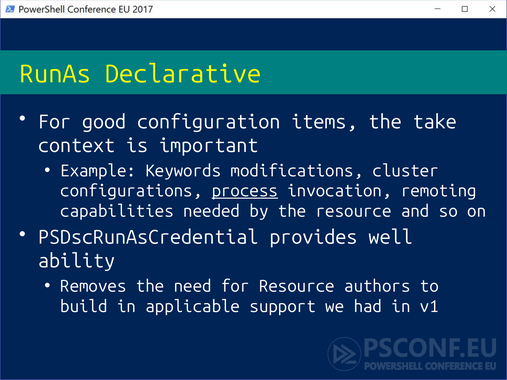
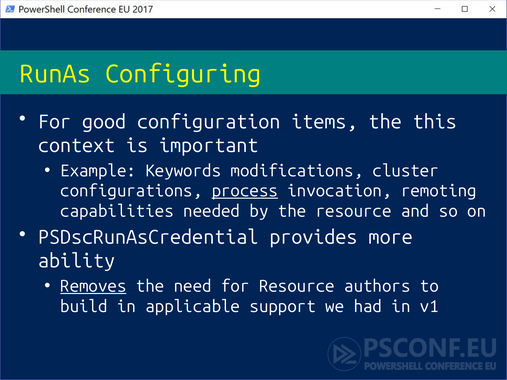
Declarative: Declarative -> Configuring (183, 74)
take: take -> this (435, 122)
well: well -> more (391, 238)
Removes underline: none -> present (93, 286)
